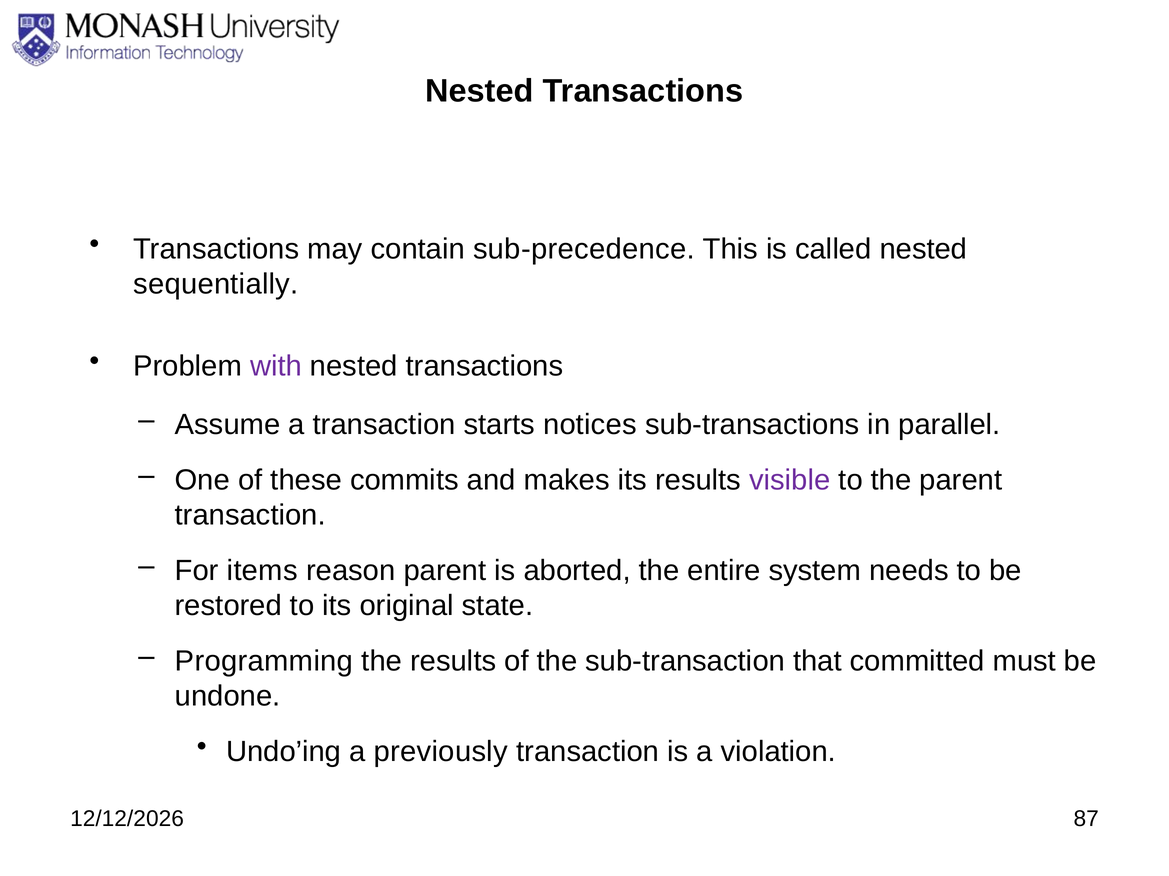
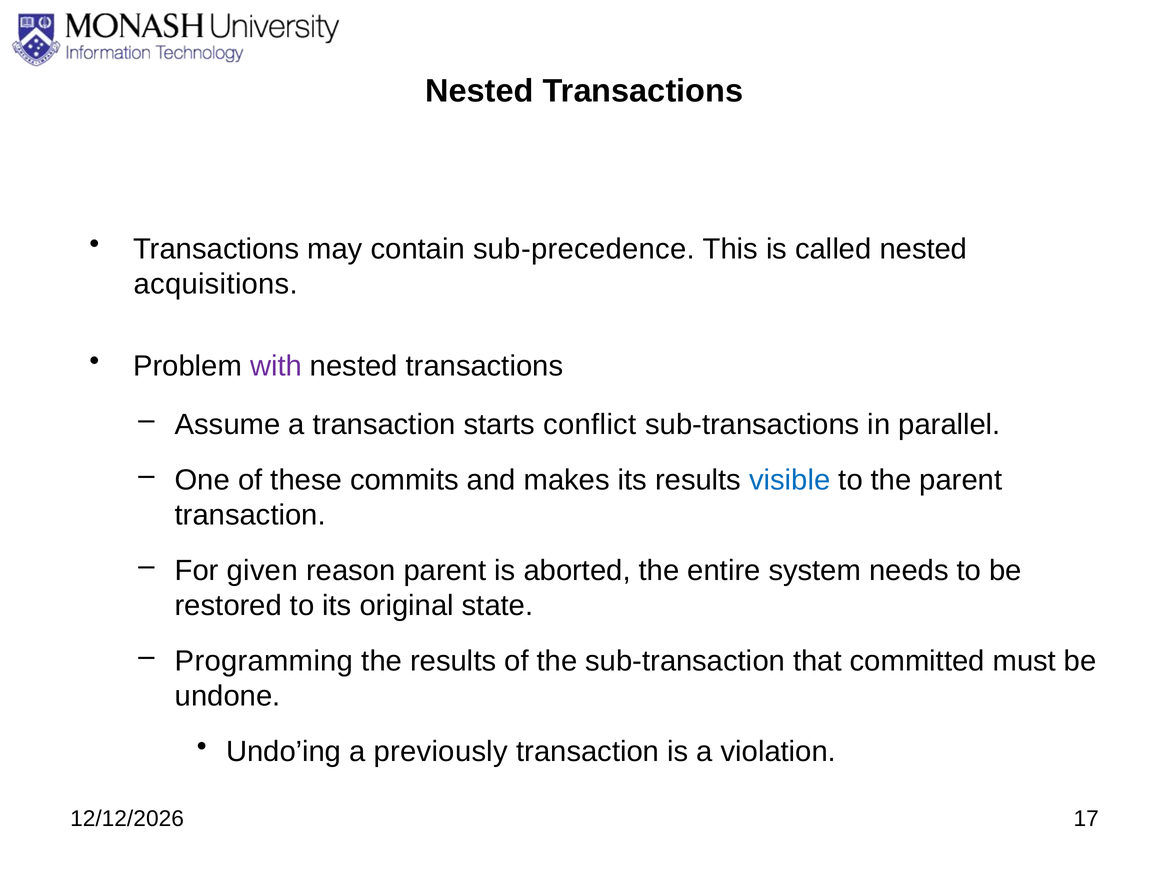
sequentially: sequentially -> acquisitions (216, 284)
notices: notices -> conflict (590, 425)
visible colour: purple -> blue (790, 480)
items: items -> given (262, 571)
87: 87 -> 17 (1086, 819)
